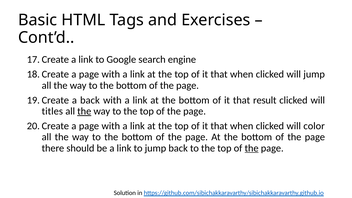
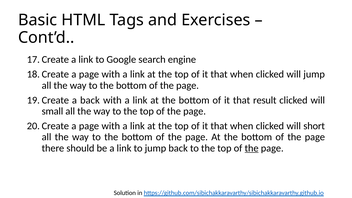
titles: titles -> small (52, 111)
the underline: present -> none (84, 111)
color: color -> short (314, 126)
